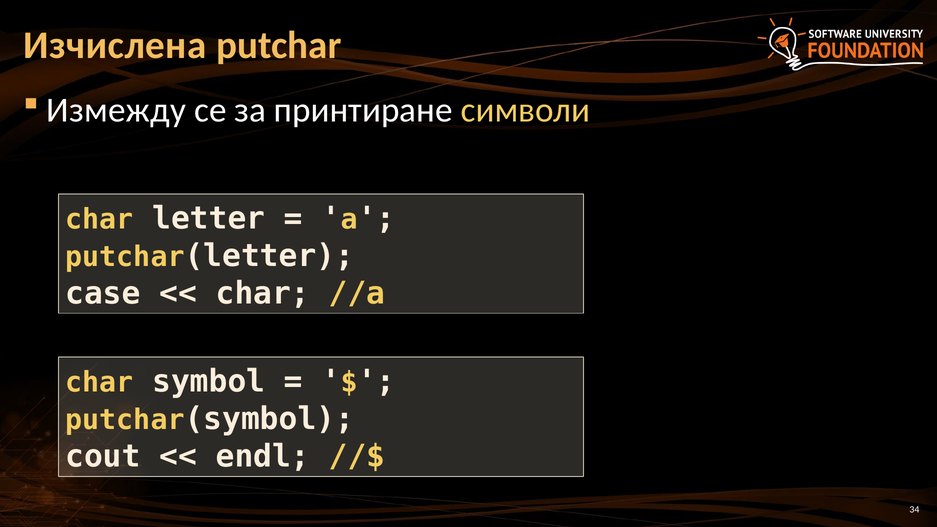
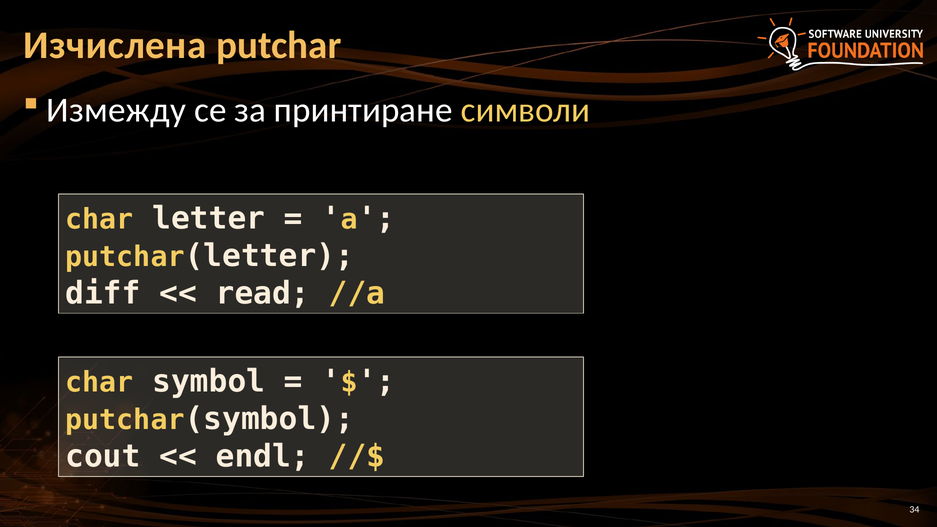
case: case -> diff (103, 293)
char: char -> read (263, 293)
